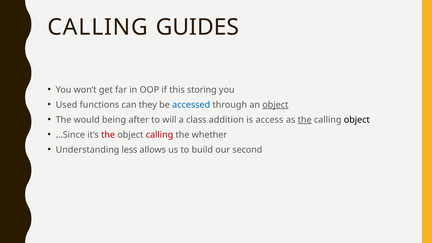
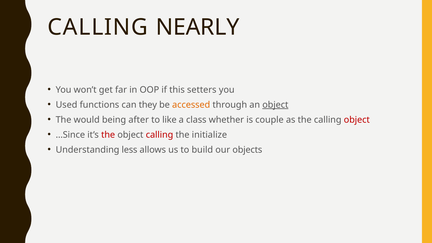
GUIDES: GUIDES -> NEARLY (198, 27)
storing: storing -> setters (202, 90)
accessed colour: blue -> orange (191, 105)
will: will -> like (169, 120)
addition: addition -> whether (226, 120)
access: access -> couple (269, 120)
the underline: present -> none (305, 120)
object colour: black -> red (357, 120)
whether: whether -> initialize (209, 135)
second: second -> objects (247, 150)
